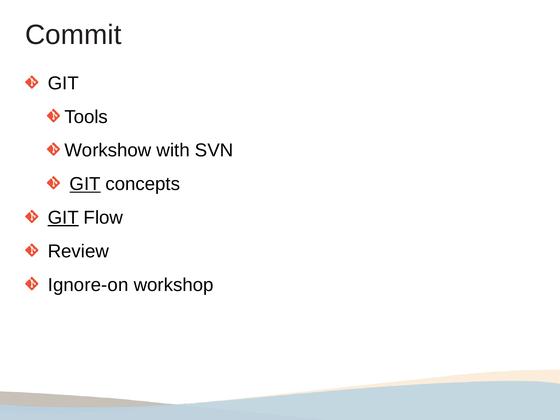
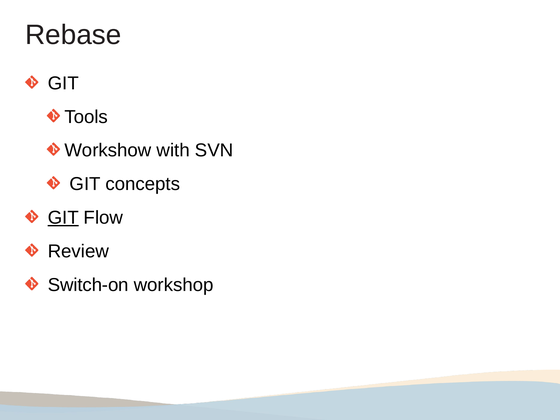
Commit: Commit -> Rebase (73, 35)
GIT underline: present -> none (85, 184)
Ignore-on: Ignore-on -> Switch-on (88, 285)
